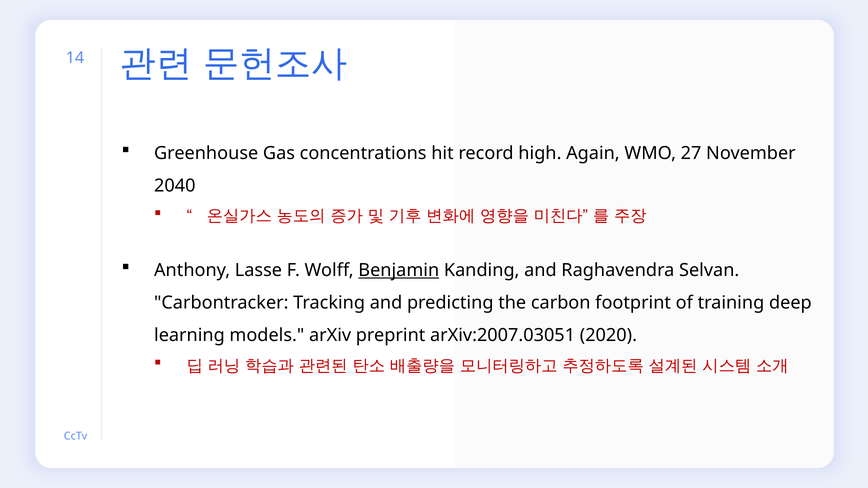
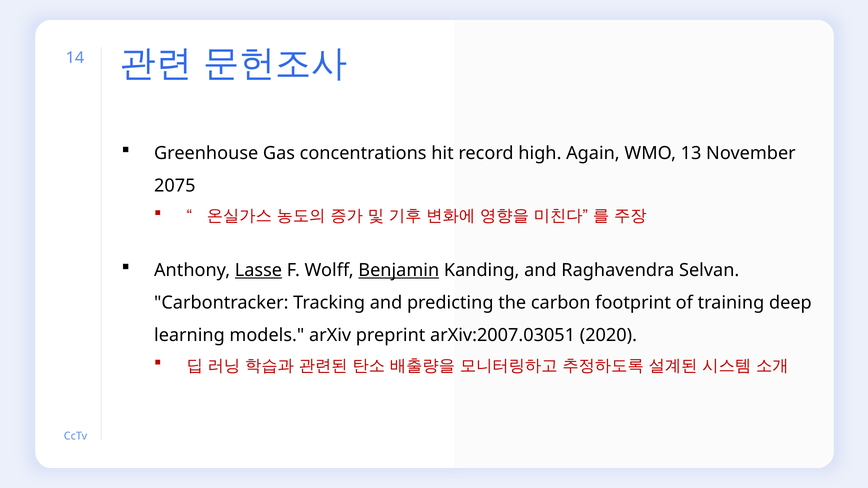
27: 27 -> 13 (691, 153)
2040: 2040 -> 2075 (175, 186)
Lasse underline: none -> present (258, 271)
